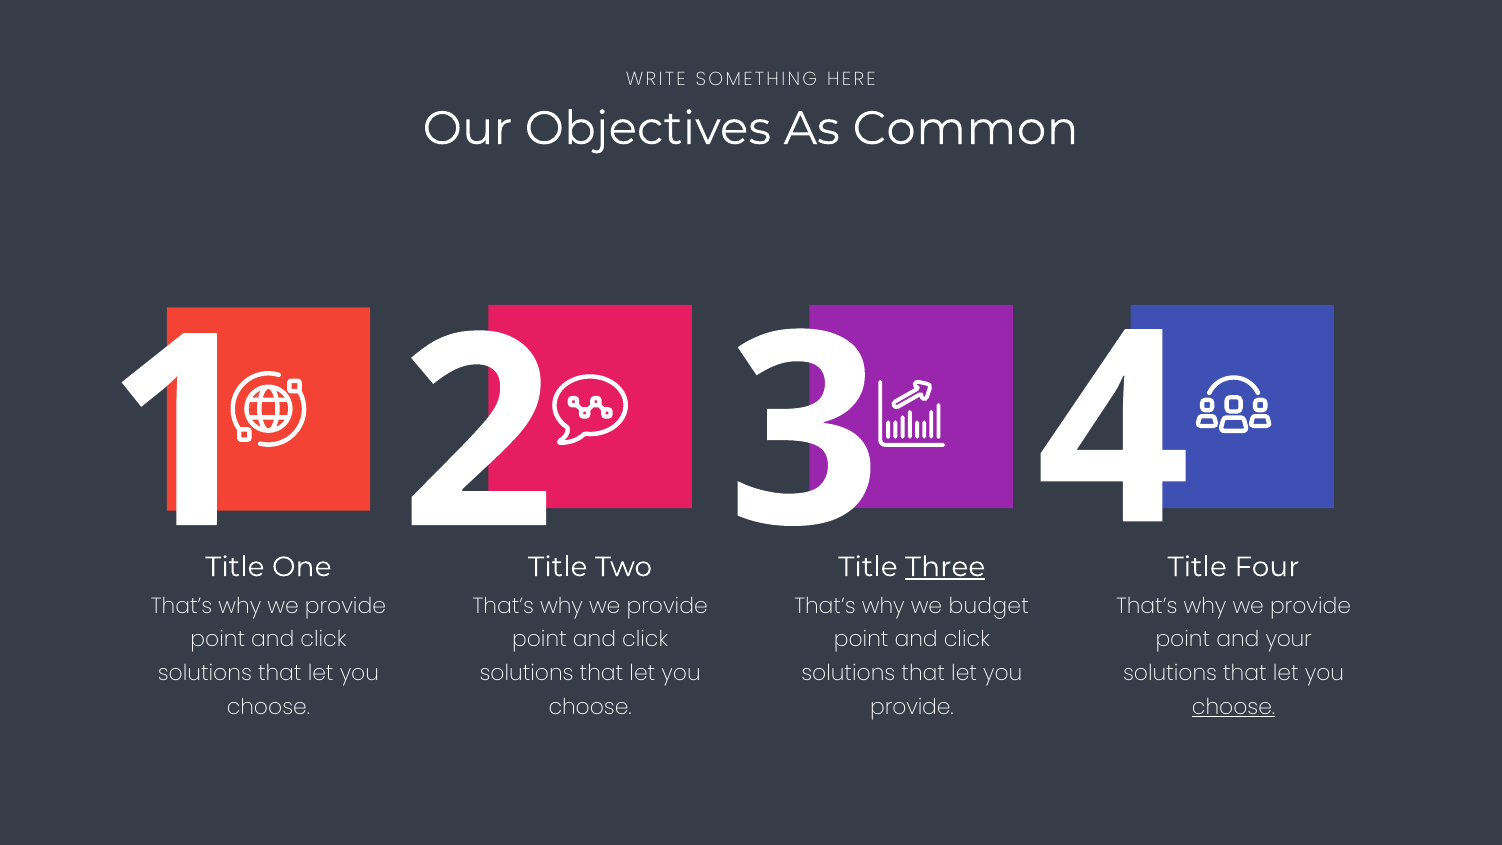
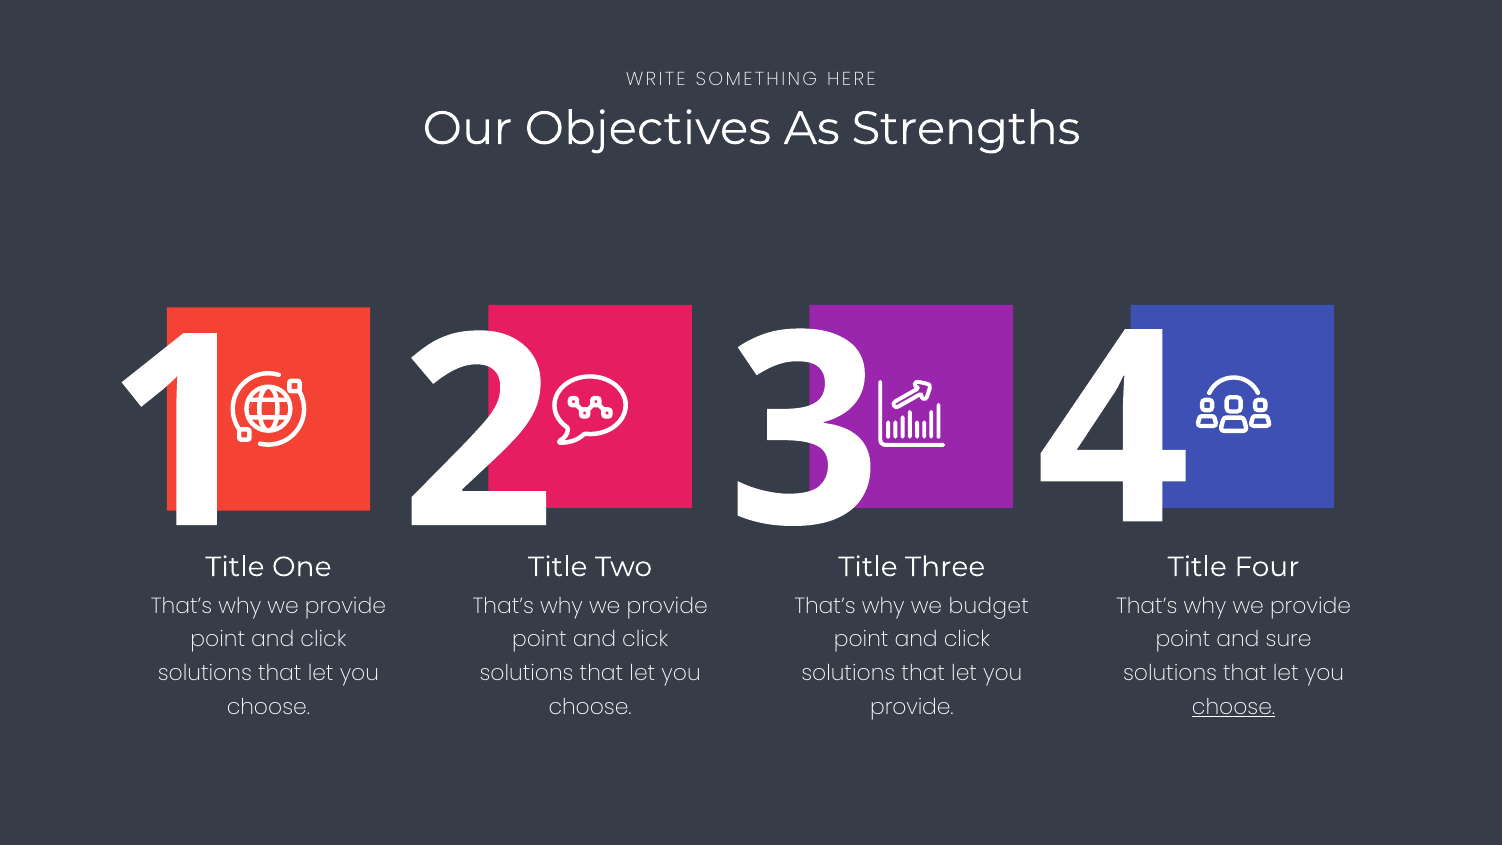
Common: Common -> Strengths (966, 129)
Three underline: present -> none (945, 567)
your: your -> sure (1289, 640)
